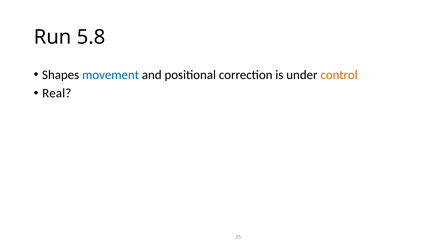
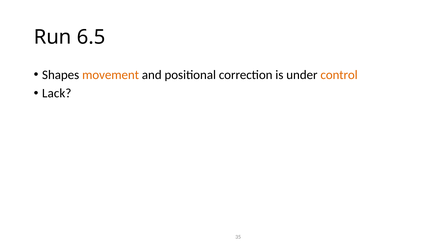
5.8: 5.8 -> 6.5 (91, 37)
movement colour: blue -> orange (111, 75)
Real: Real -> Lack (57, 93)
